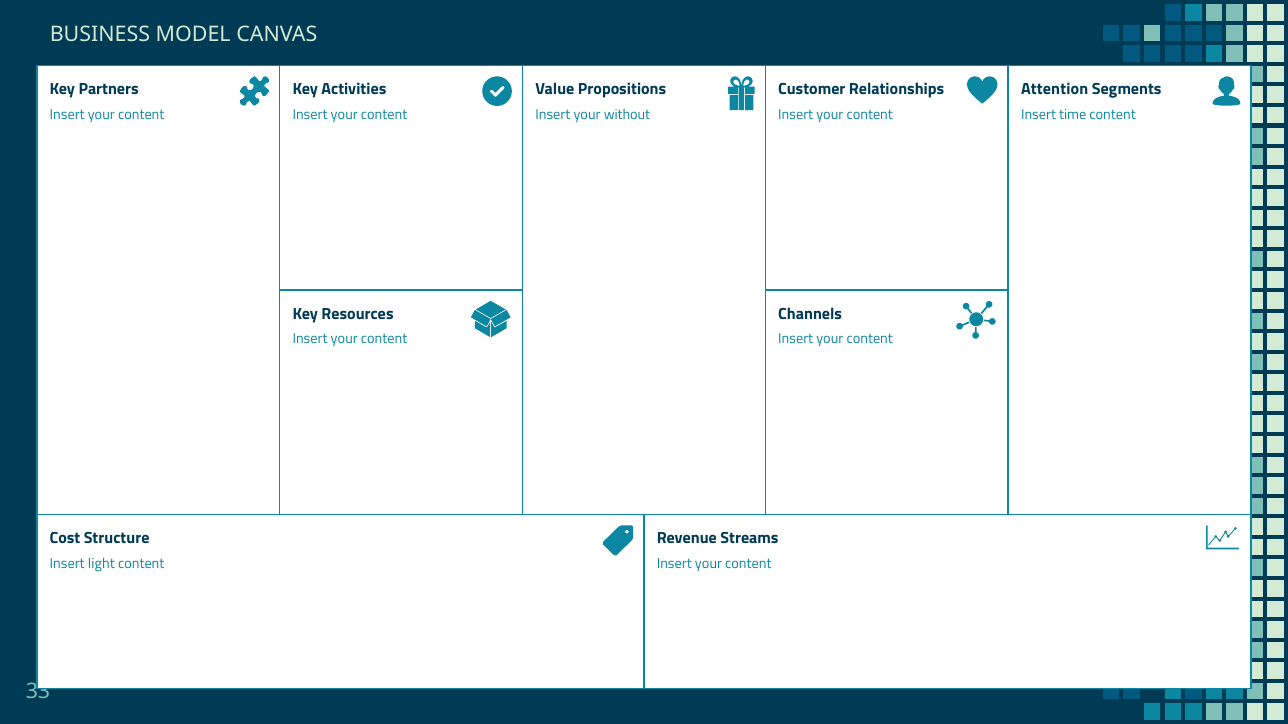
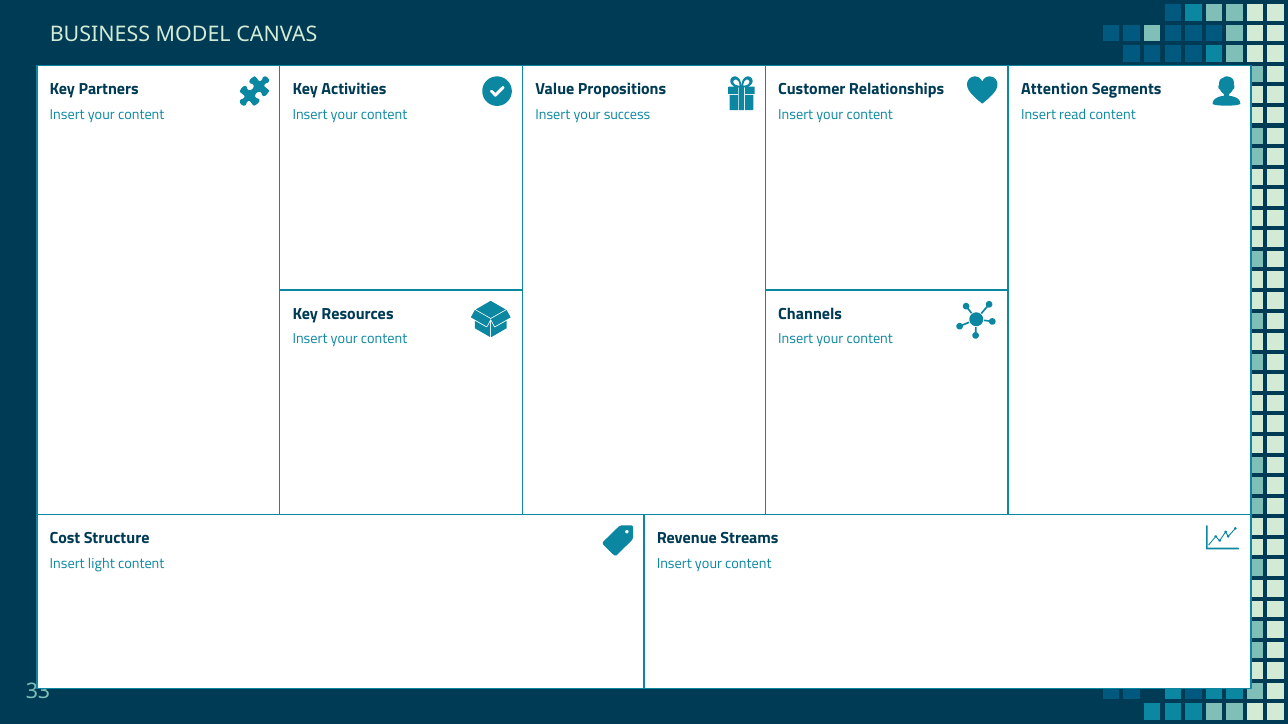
without: without -> success (627, 115)
time: time -> read (1073, 115)
